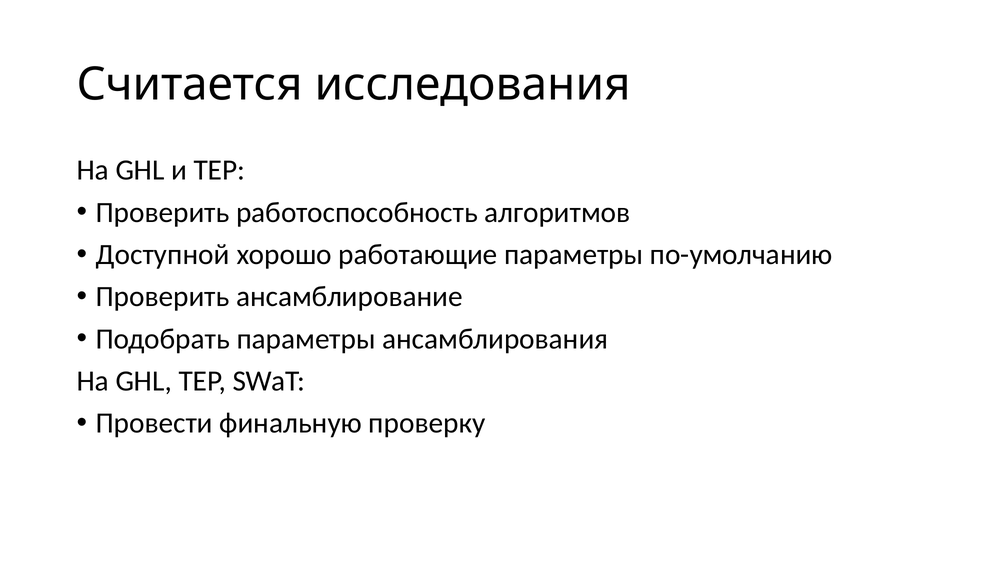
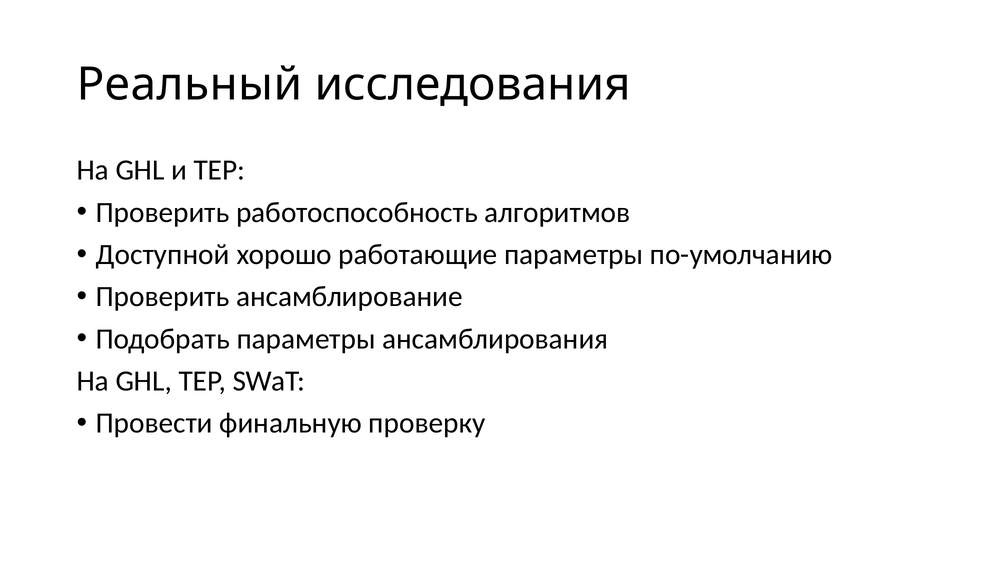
Считается: Считается -> Реальный (189, 85)
